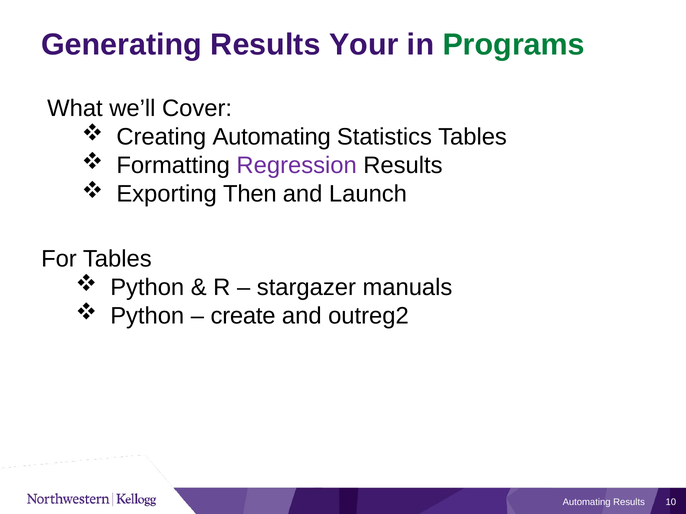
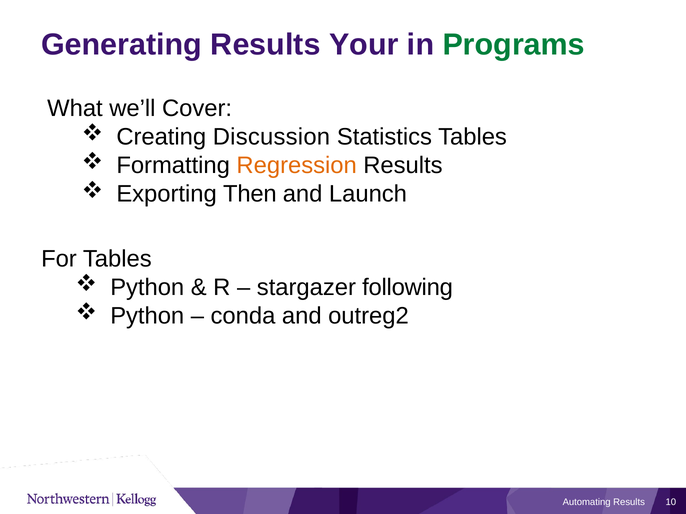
Creating Automating: Automating -> Discussion (271, 137)
Regression colour: purple -> orange (297, 166)
manuals: manuals -> following (408, 288)
create: create -> conda (243, 316)
